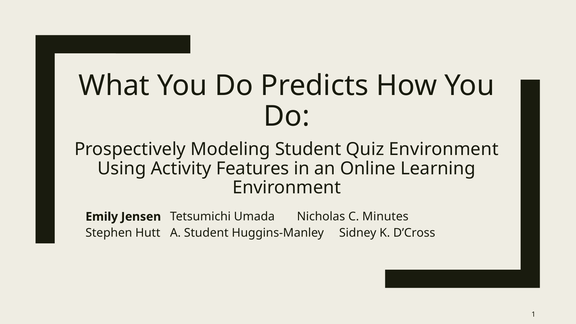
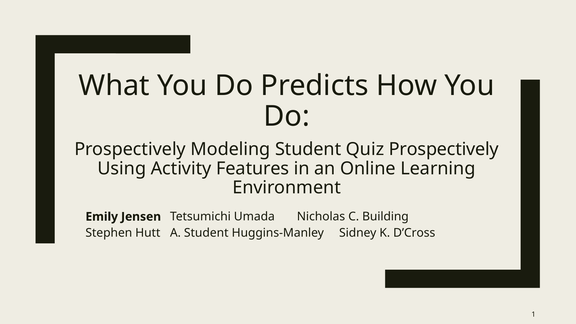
Quiz Environment: Environment -> Prospectively (444, 149)
Minutes: Minutes -> Building (385, 217)
